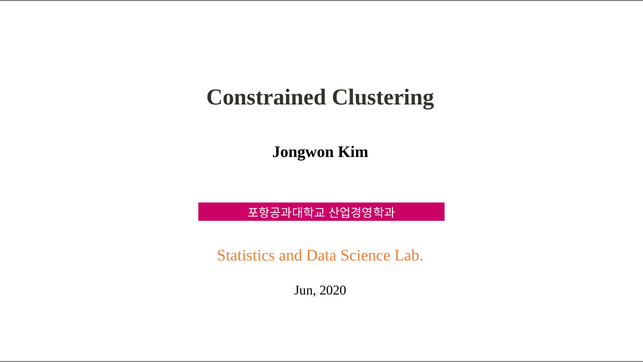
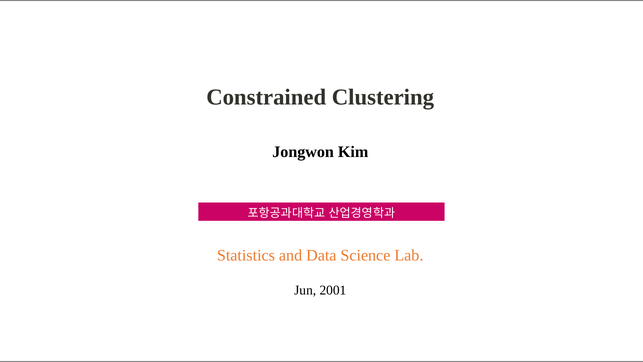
2020: 2020 -> 2001 (333, 290)
